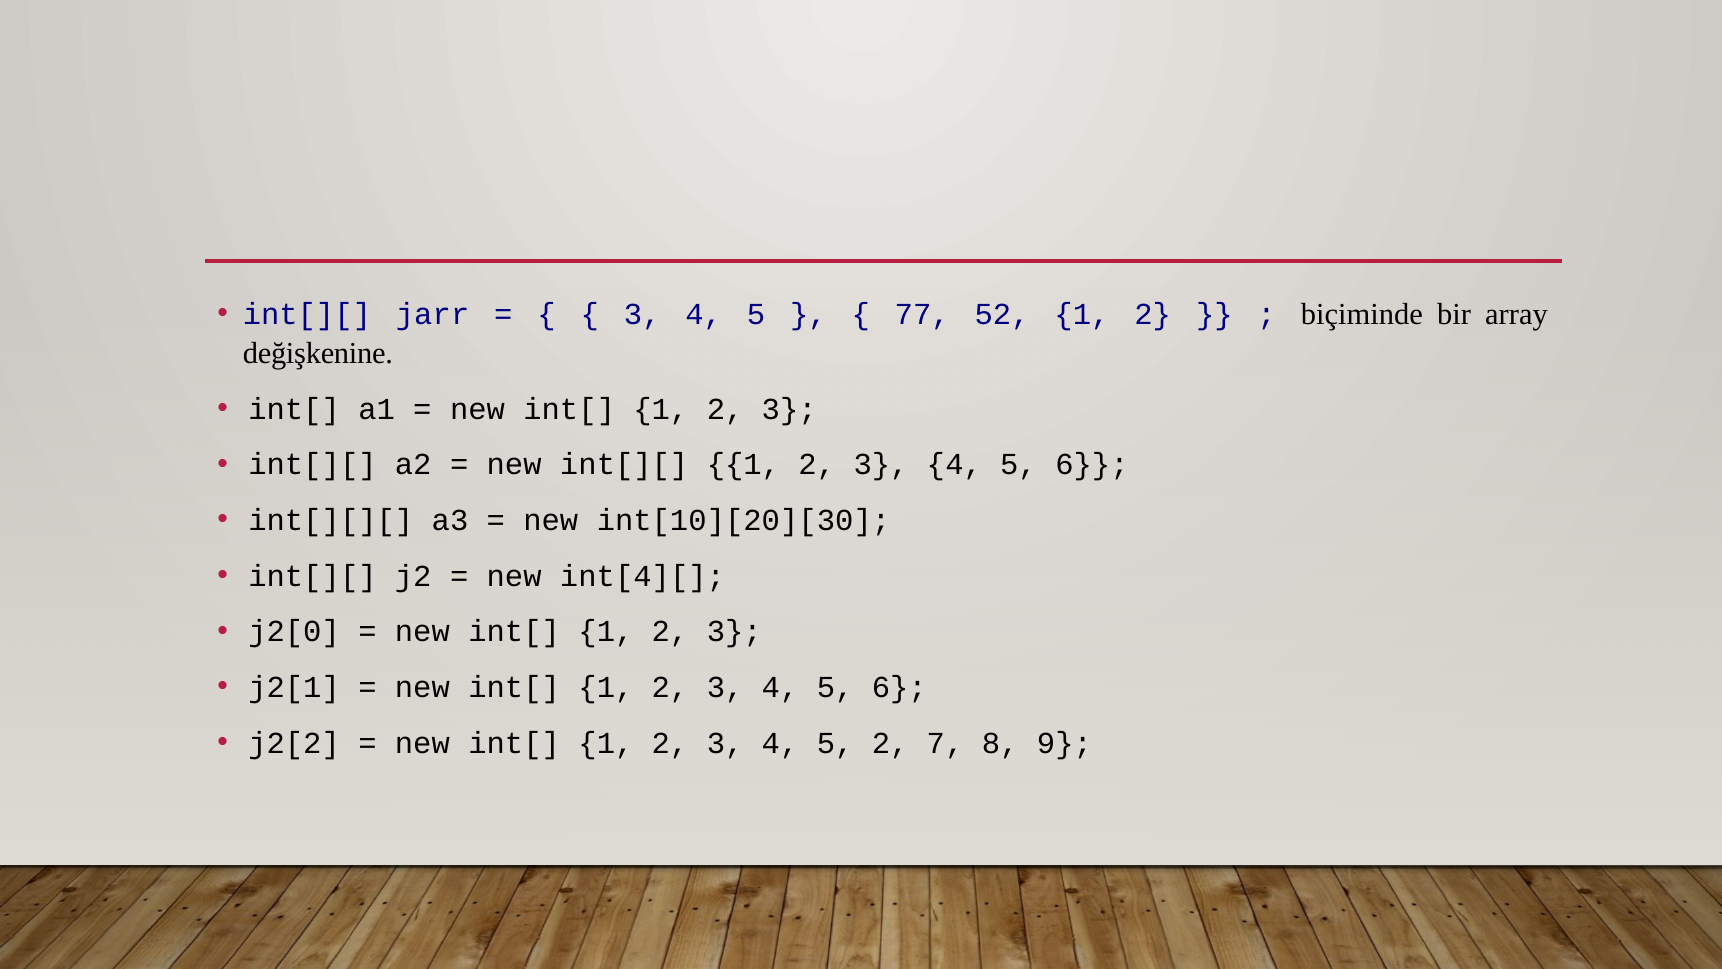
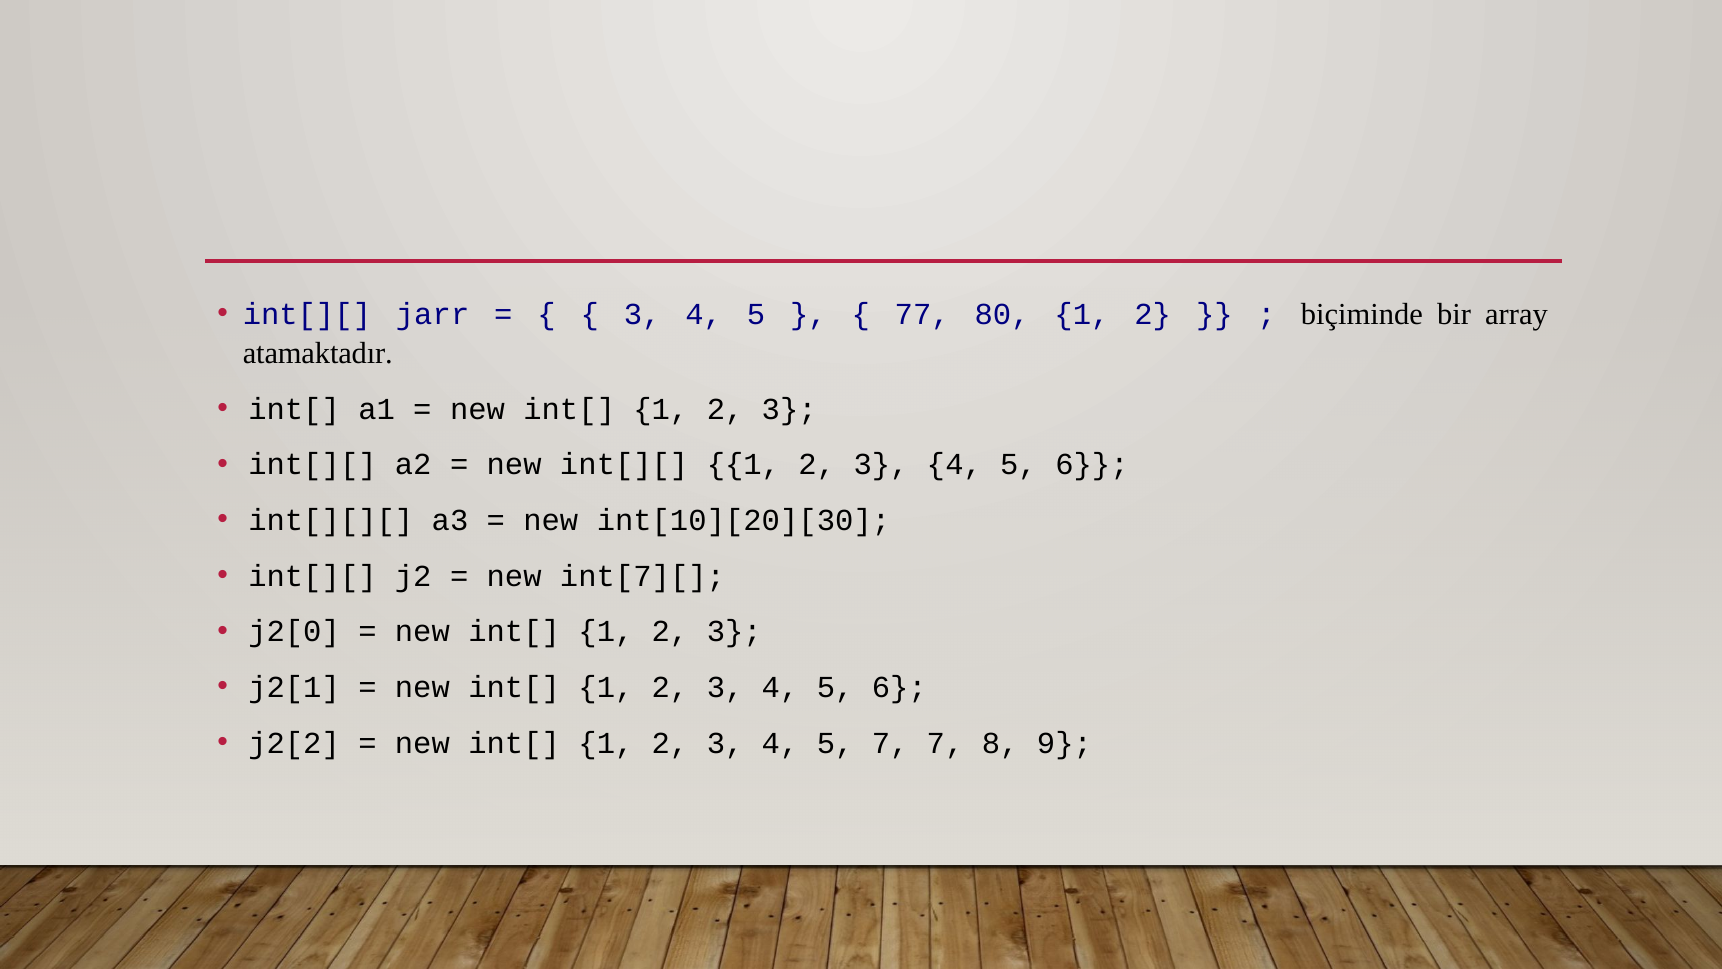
52: 52 -> 80 (1002, 314)
değişkenine: değişkenine -> atamaktadır (318, 353)
int[4][: int[4][ -> int[7][ (643, 576)
5 2: 2 -> 7 (890, 743)
